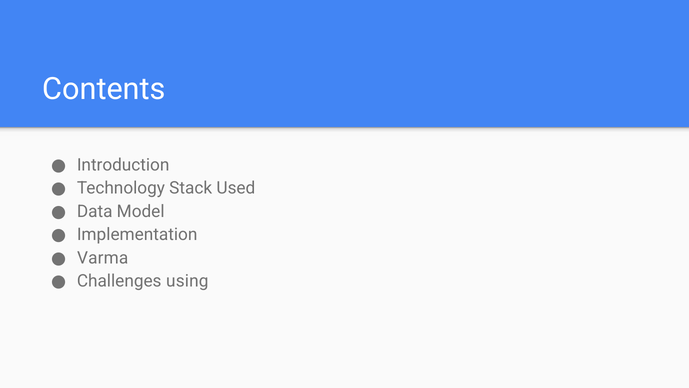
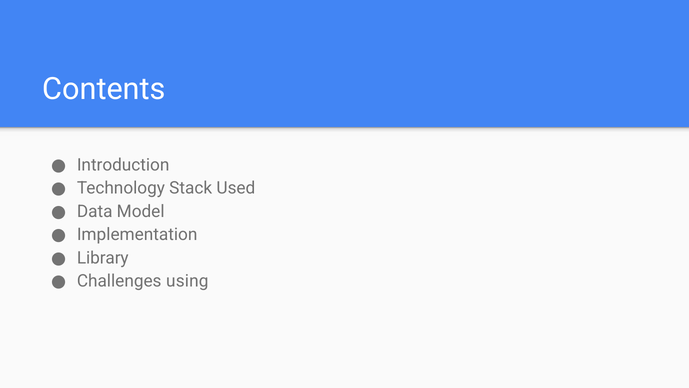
Varma: Varma -> Library (103, 258)
